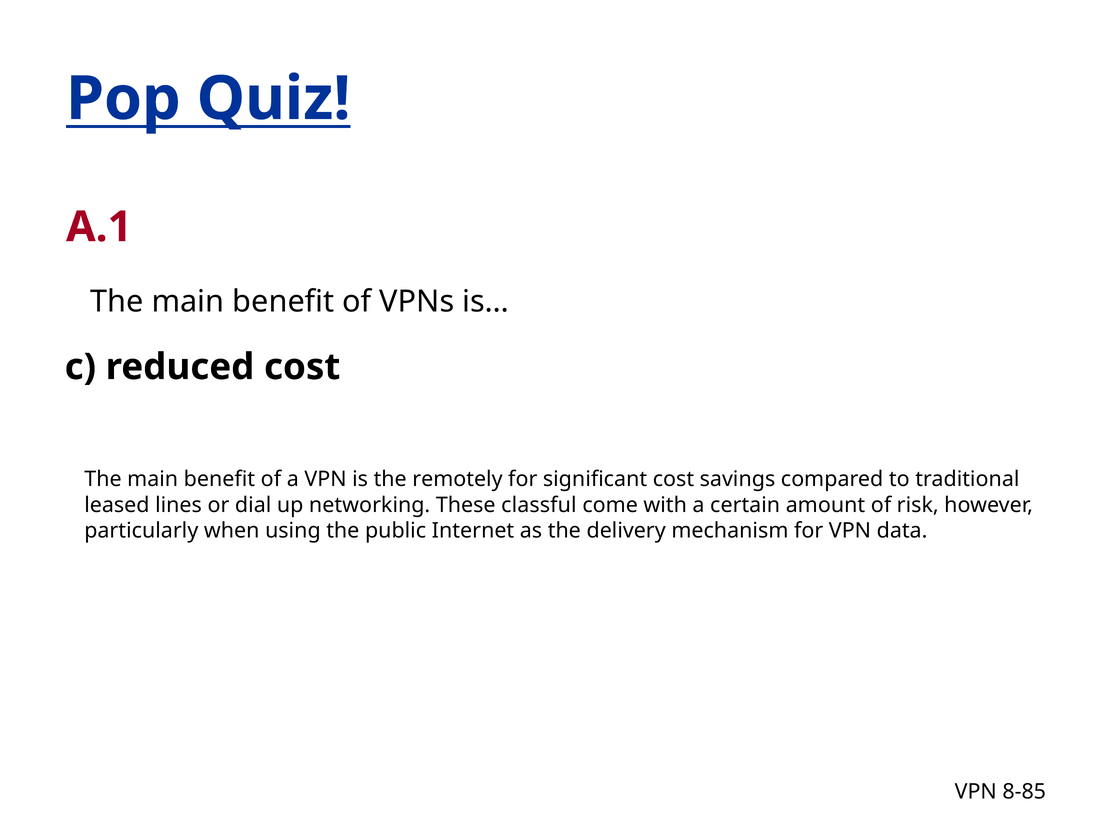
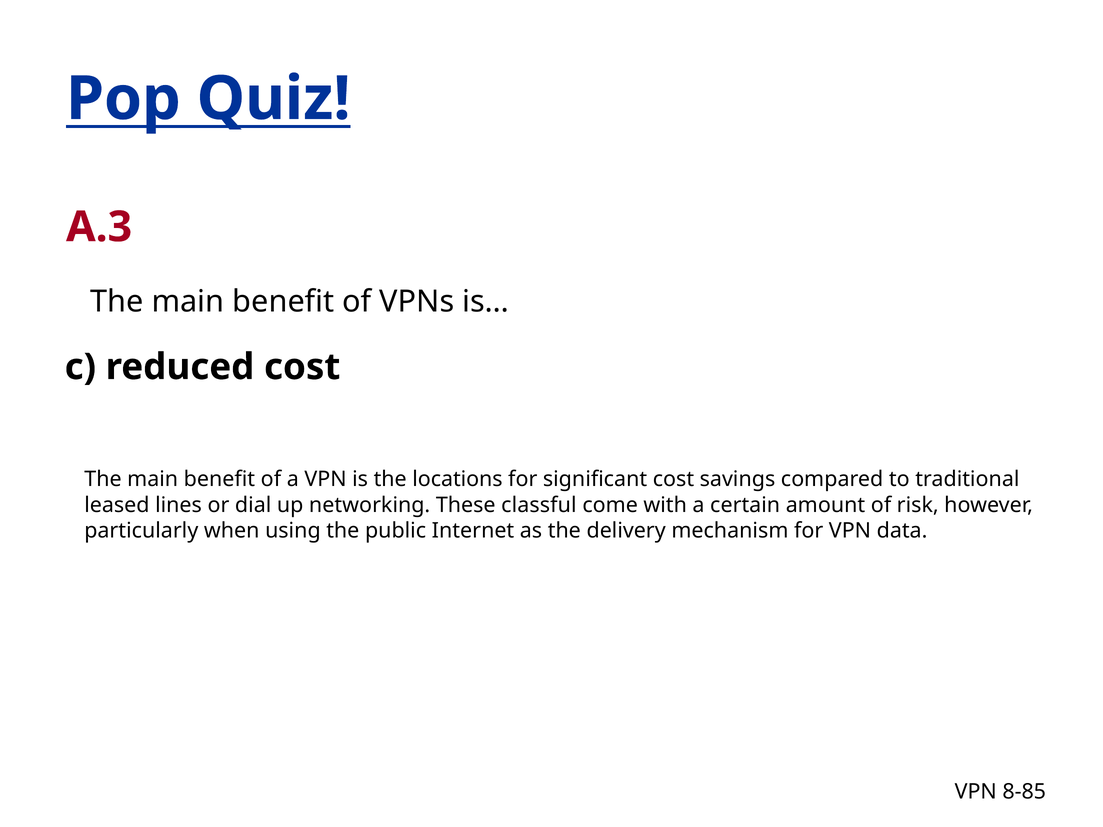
A.1: A.1 -> A.3 (99, 227)
remotely: remotely -> locations (457, 479)
